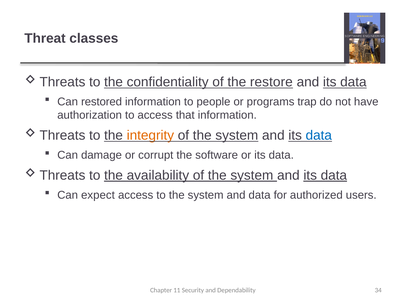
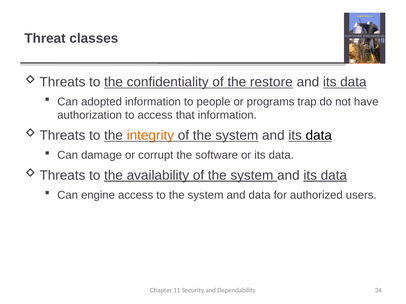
restored: restored -> adopted (101, 102)
data colour: blue -> black (319, 136)
expect: expect -> engine (98, 195)
